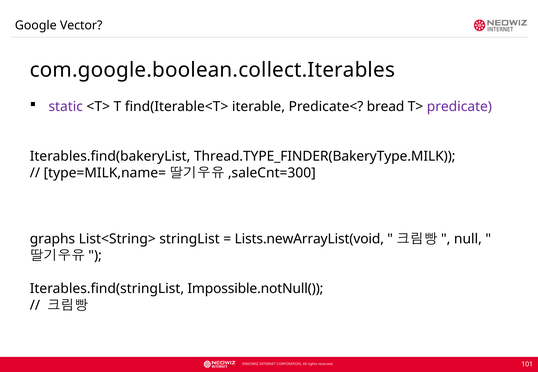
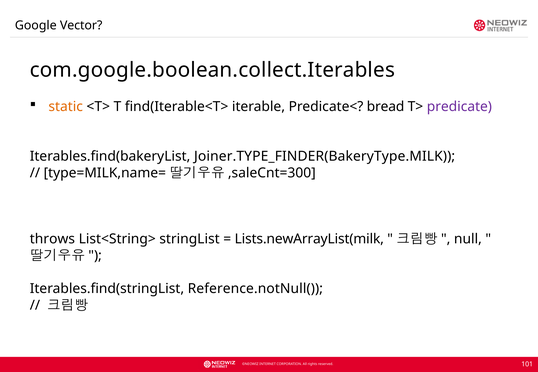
static colour: purple -> orange (66, 107)
Thread.TYPE_FINDER(BakeryType.MILK: Thread.TYPE_FINDER(BakeryType.MILK -> Joiner.TYPE_FINDER(BakeryType.MILK (325, 156)
graphs: graphs -> throws (52, 239)
Lists.newArrayList(void: Lists.newArrayList(void -> Lists.newArrayList(milk (309, 239)
Impossible.notNull(: Impossible.notNull( -> Reference.notNull( (255, 289)
